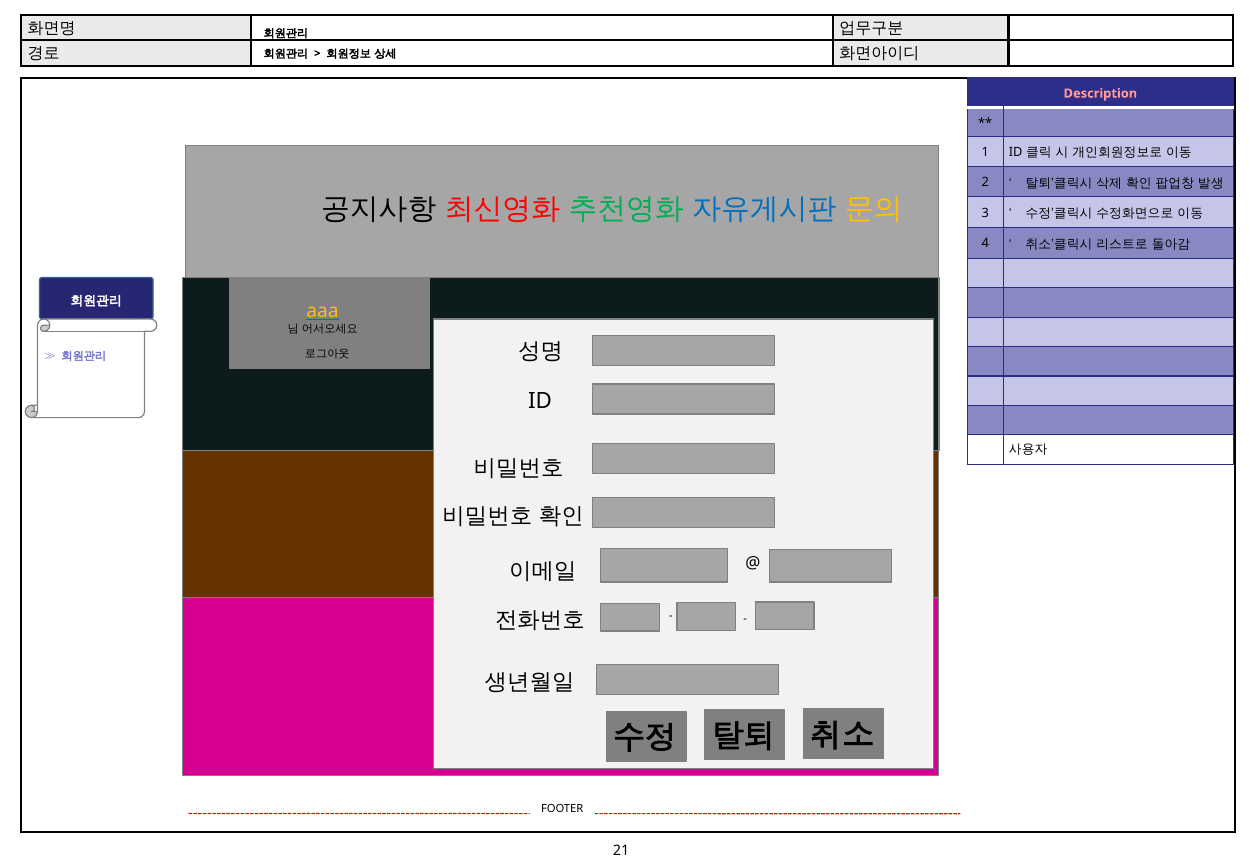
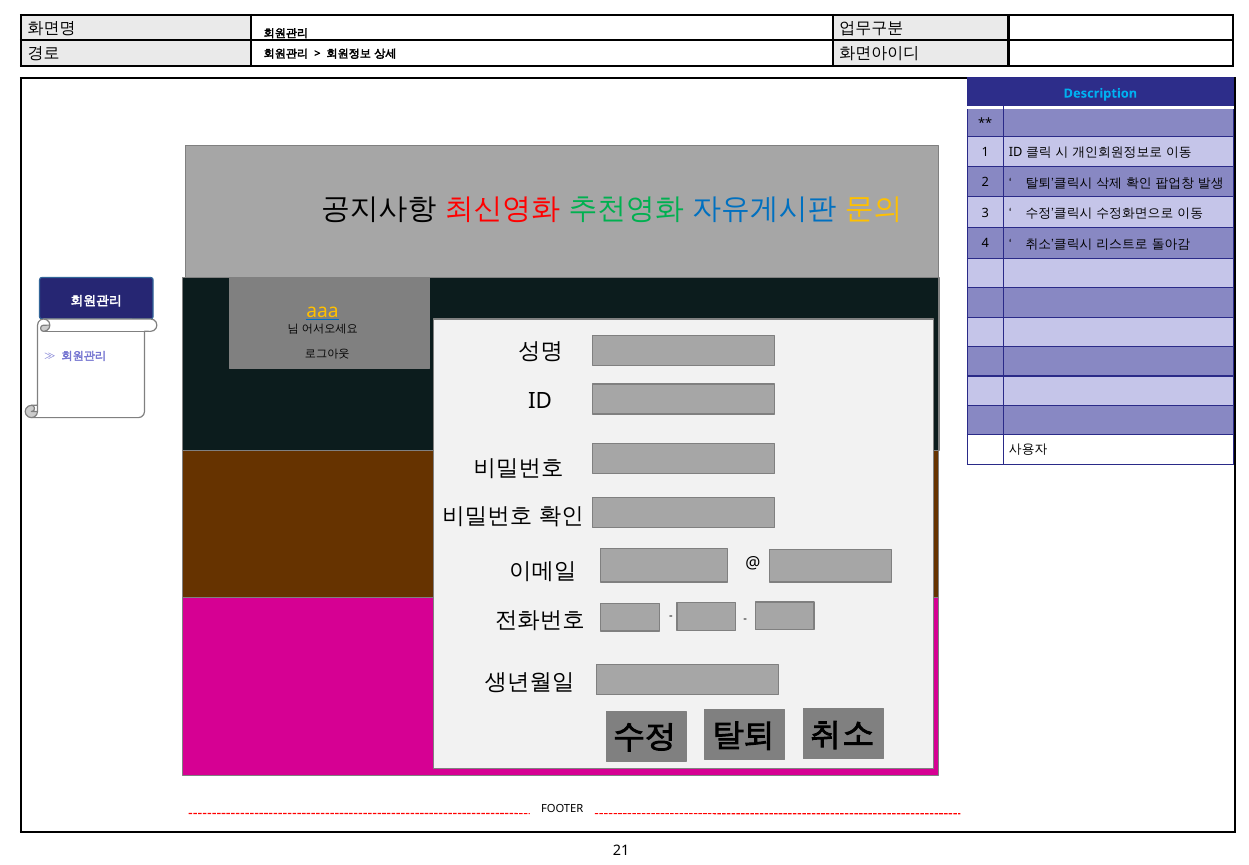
Description colour: pink -> light blue (1100, 93)
